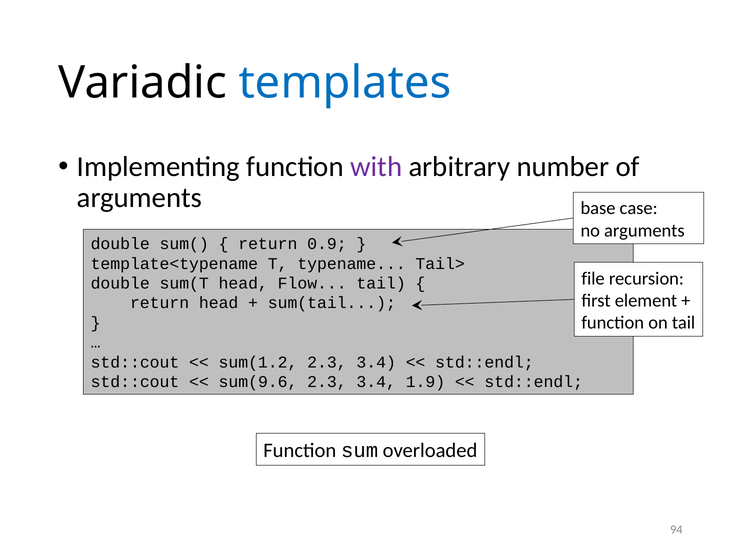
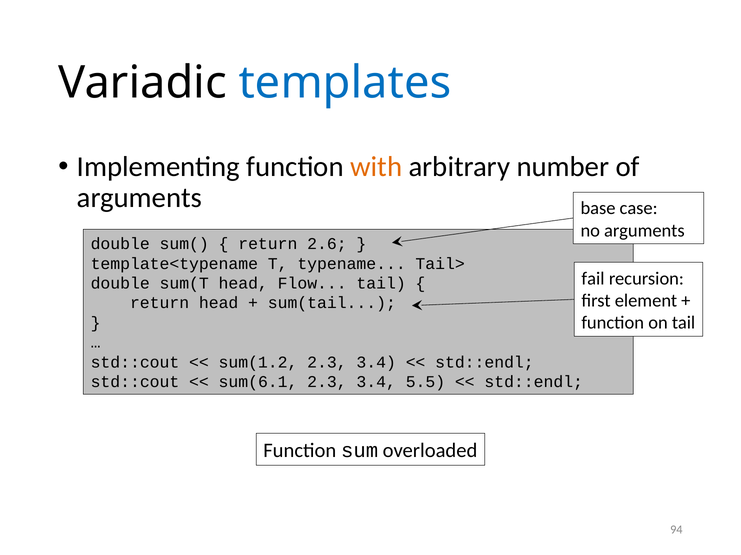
with colour: purple -> orange (376, 167)
0.9: 0.9 -> 2.6 (327, 244)
file: file -> fail (593, 279)
sum(9.6: sum(9.6 -> sum(6.1 (258, 382)
1.9: 1.9 -> 5.5 (425, 382)
